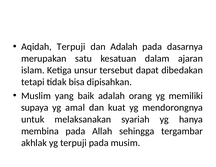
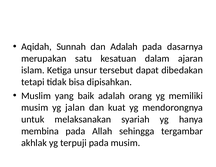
Aqidah Terpuji: Terpuji -> Sunnah (71, 47)
supaya: supaya -> musim (35, 107)
amal: amal -> jalan (75, 107)
